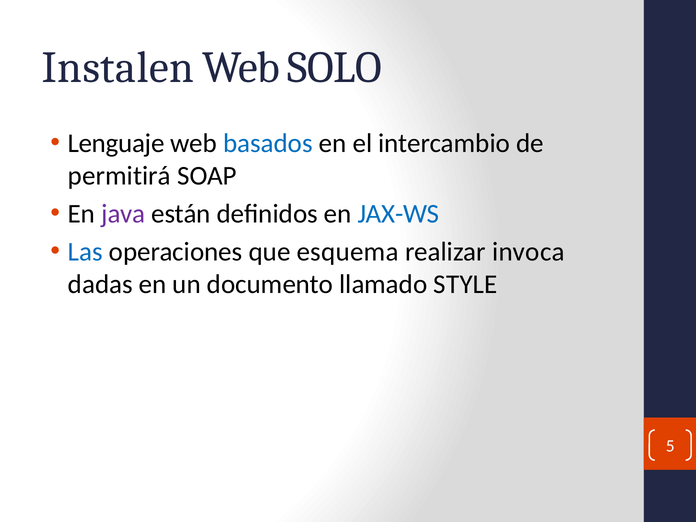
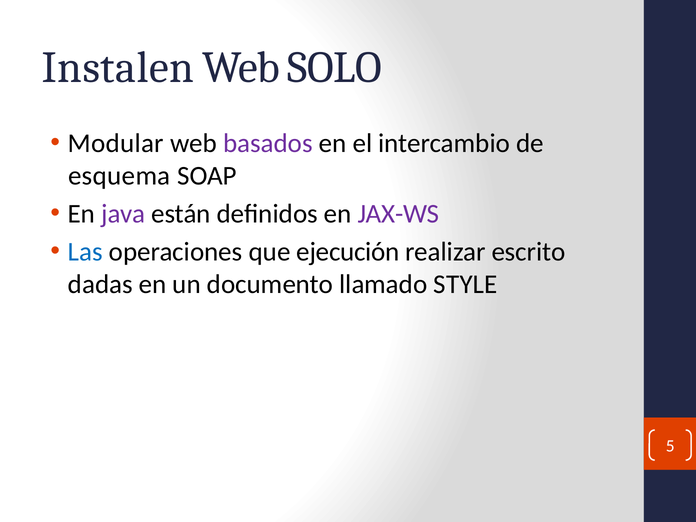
Lenguaje: Lenguaje -> Modular (116, 143)
basados colour: blue -> purple (268, 143)
permitirá: permitirá -> esquema (119, 176)
JAX-WS colour: blue -> purple (398, 214)
esquema: esquema -> ejecución (348, 252)
invoca: invoca -> escrito (529, 252)
